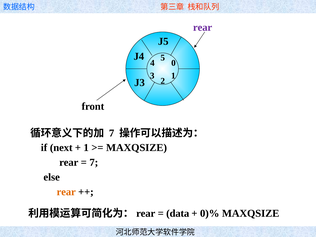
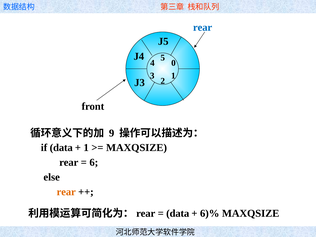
rear colour: purple -> blue (203, 27)
7: 7 -> 9 (112, 133)
if next: next -> data (61, 148)
7: 7 -> 6 (94, 163)
0)%: 0)% -> 6)% (210, 213)
